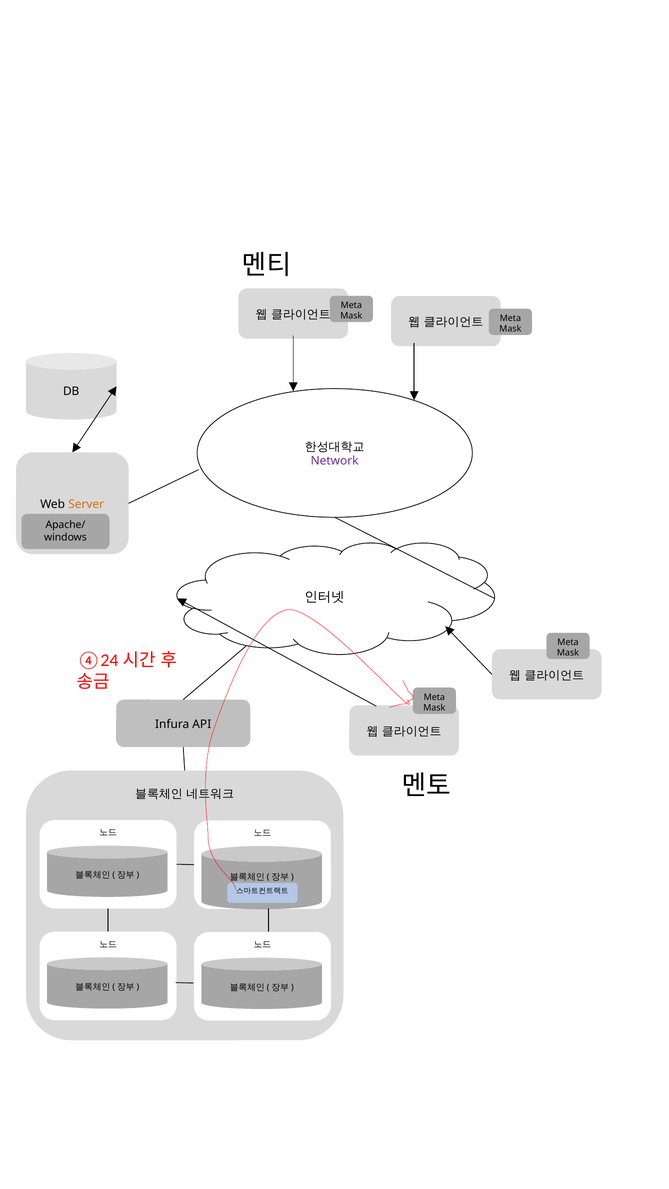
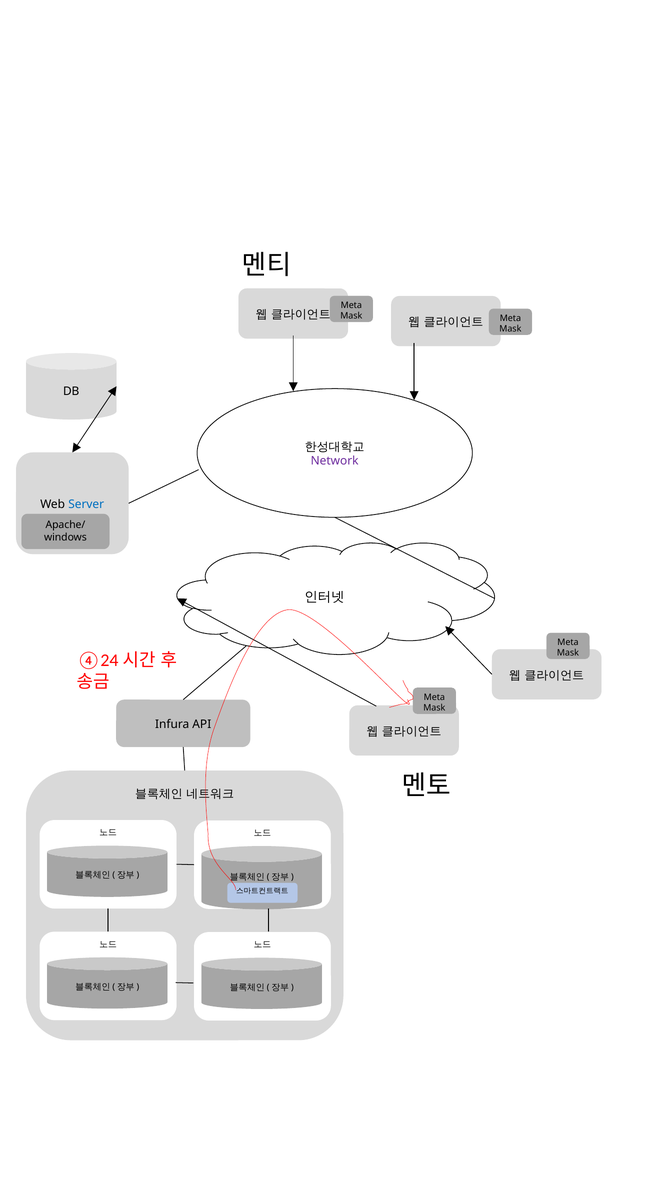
Server colour: orange -> blue (86, 504)
